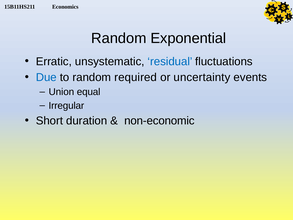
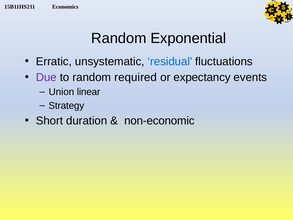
Due colour: blue -> purple (46, 77)
uncertainty: uncertainty -> expectancy (202, 77)
equal: equal -> linear (89, 92)
Irregular: Irregular -> Strategy (66, 106)
